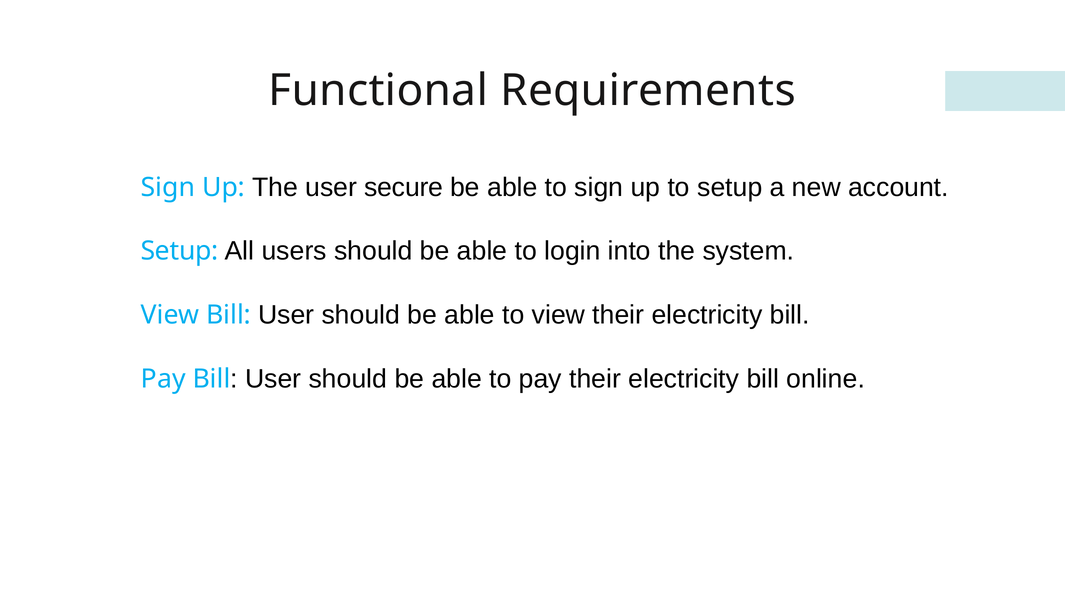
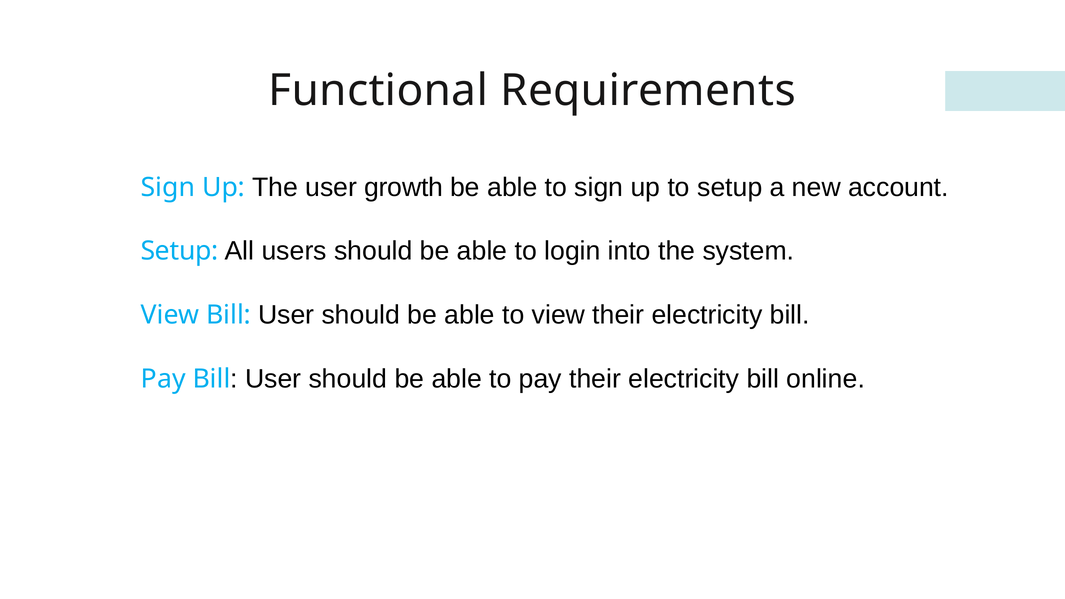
secure: secure -> growth (404, 187)
